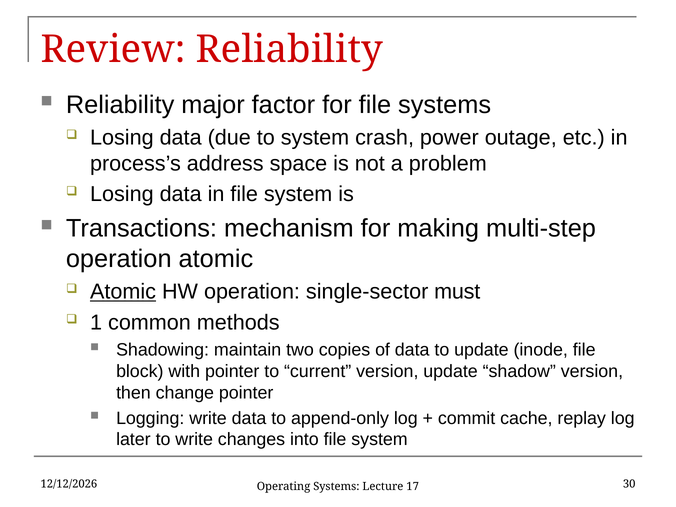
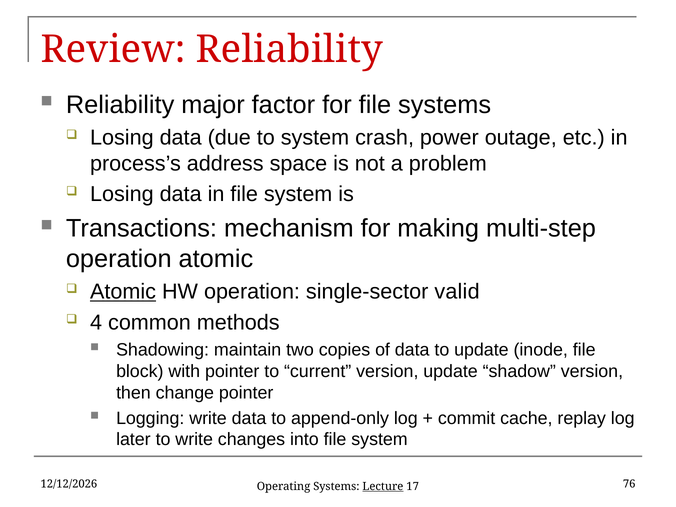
must: must -> valid (457, 292)
1: 1 -> 4 (96, 322)
30: 30 -> 76 (629, 484)
Lecture underline: none -> present (383, 486)
